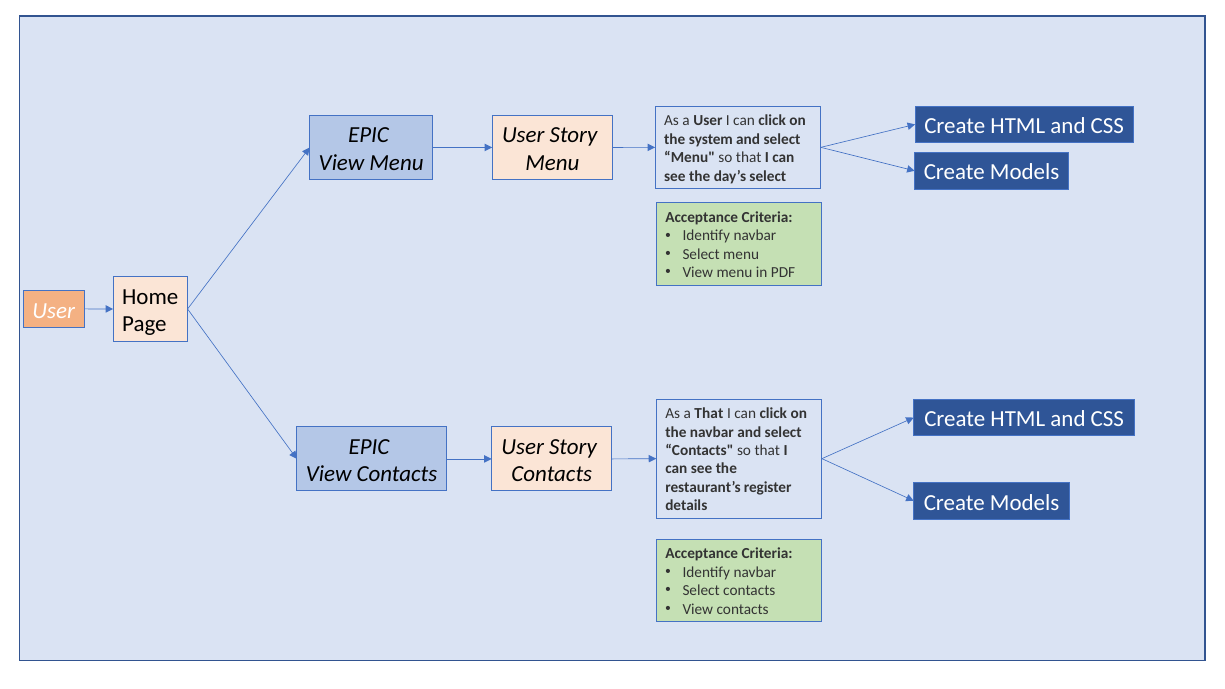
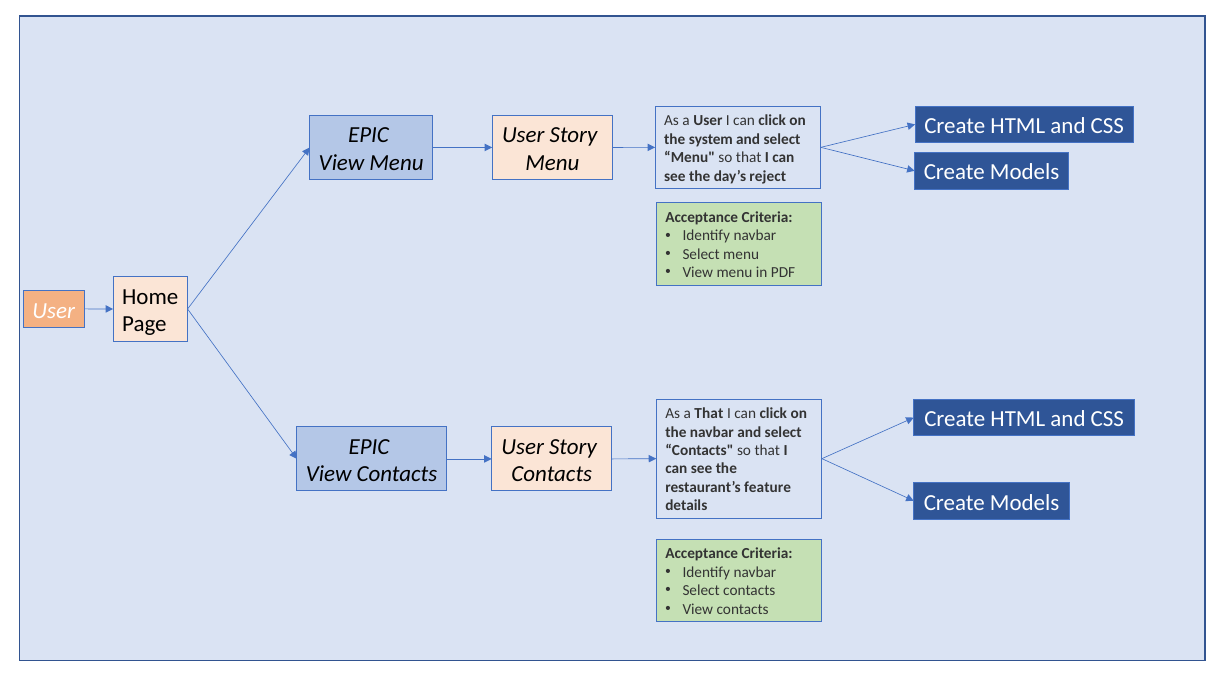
day’s select: select -> reject (768, 176)
register: register -> feature (768, 487)
